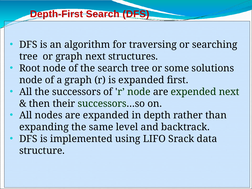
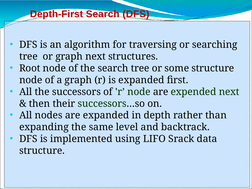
some solutions: solutions -> structure (213, 68)
